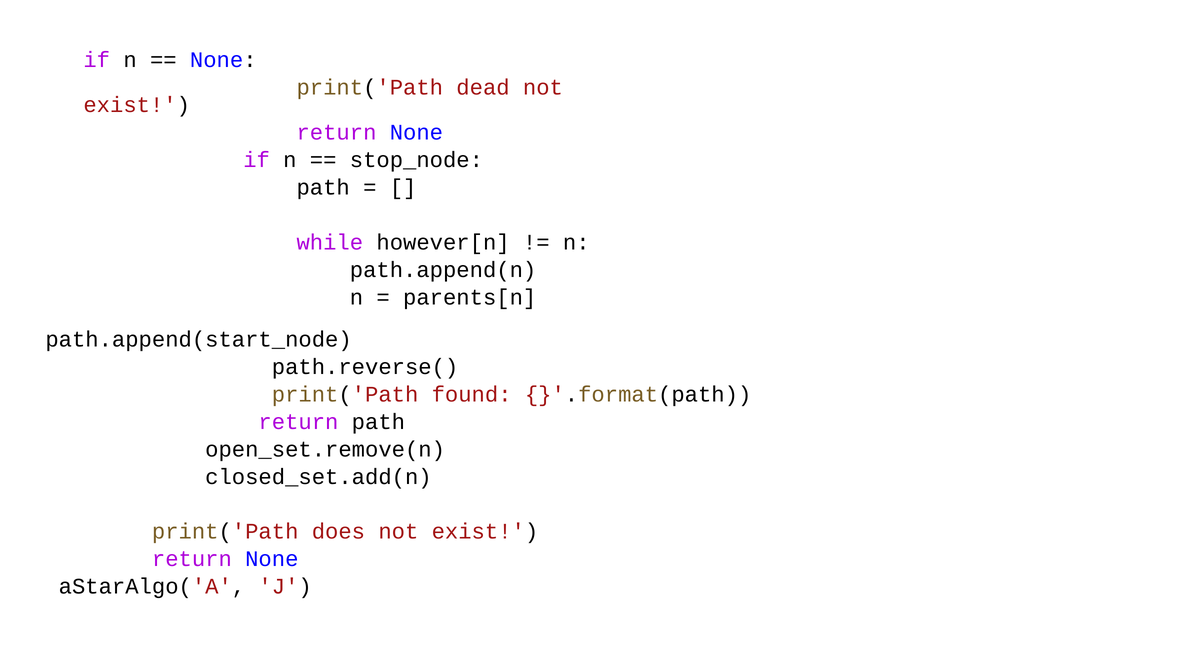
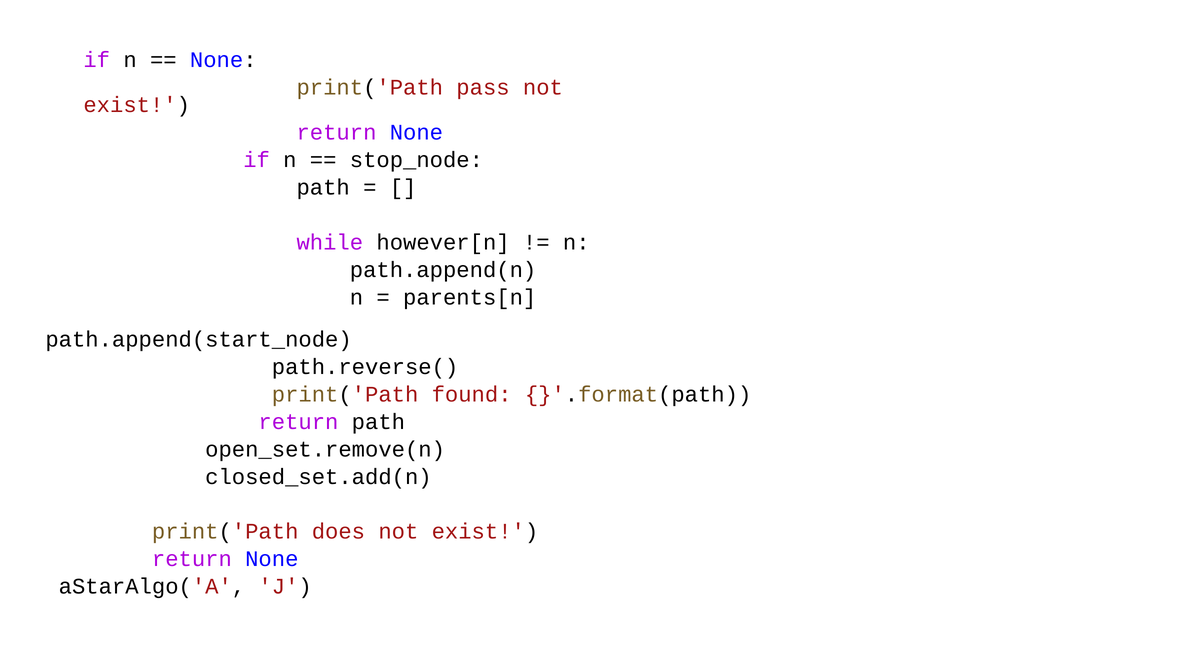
dead: dead -> pass (483, 88)
